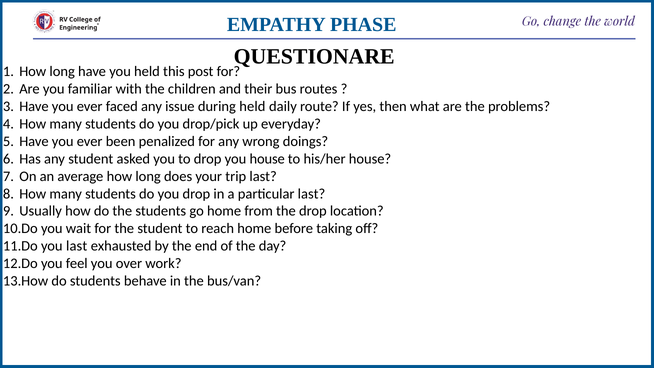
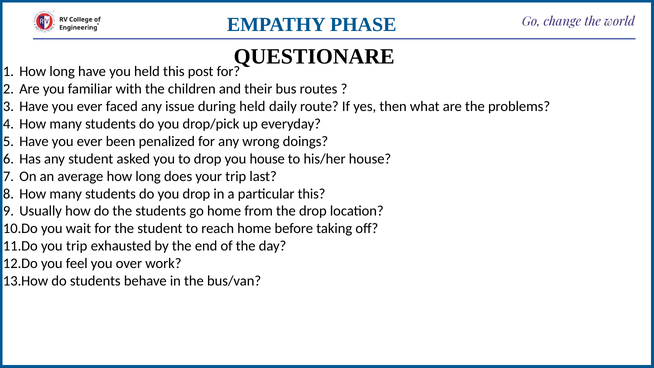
particular last: last -> this (312, 194)
you last: last -> trip (77, 246)
